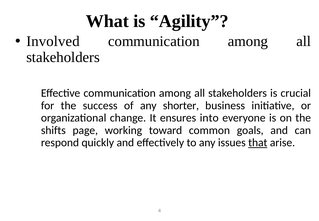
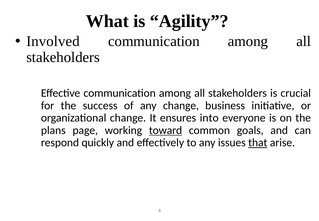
any shorter: shorter -> change (181, 105)
shifts: shifts -> plans (53, 130)
toward underline: none -> present (166, 130)
